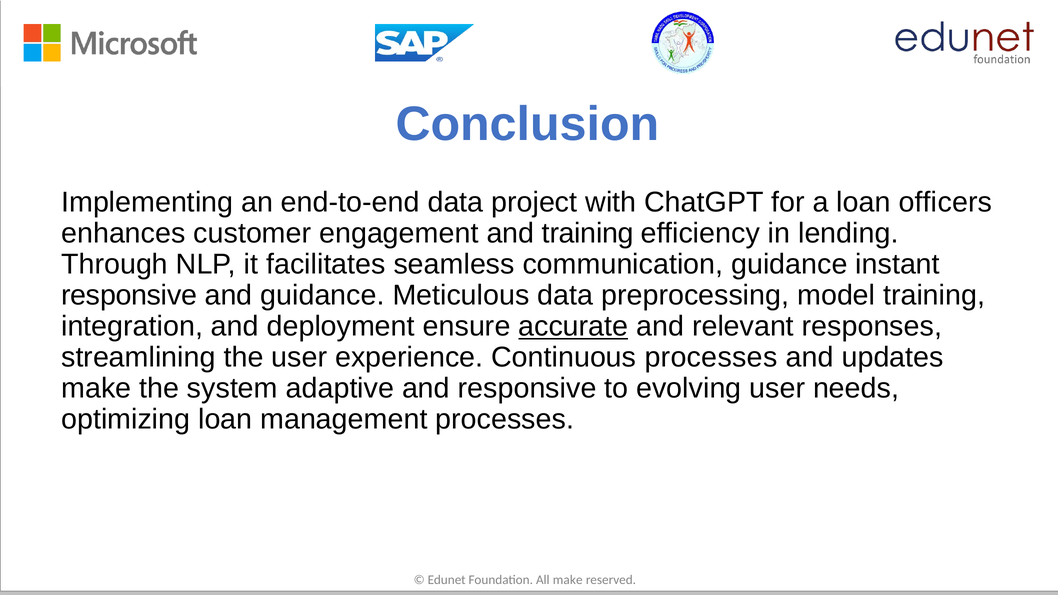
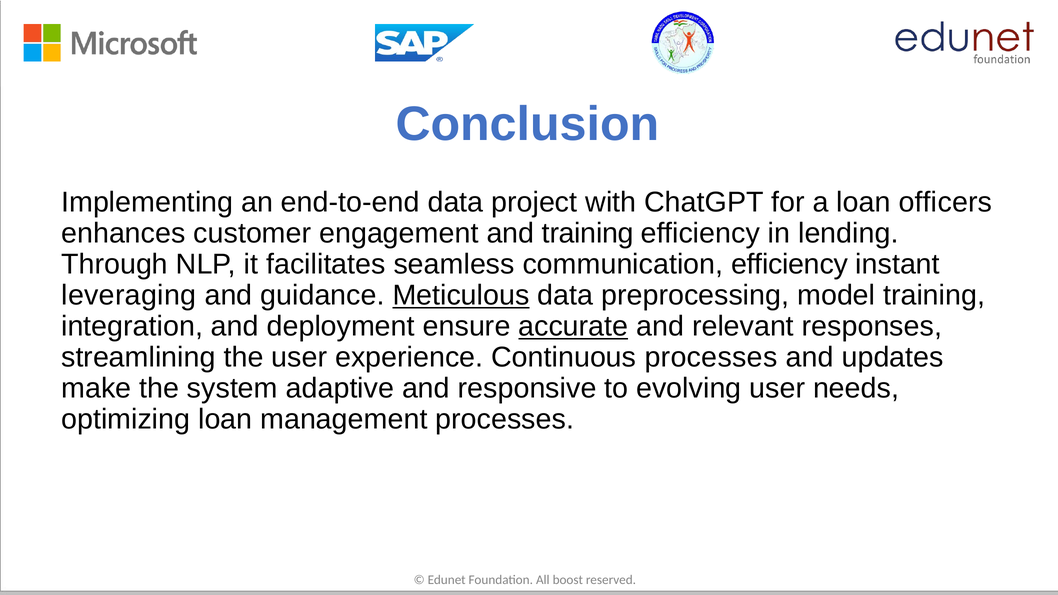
communication guidance: guidance -> efficiency (790, 264)
responsive: responsive -> leveraging (129, 296)
Meticulous underline: none -> present (461, 296)
All make: make -> boost (568, 580)
